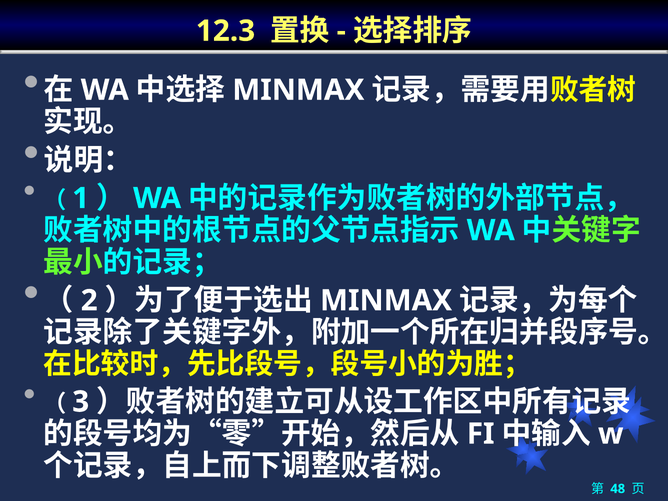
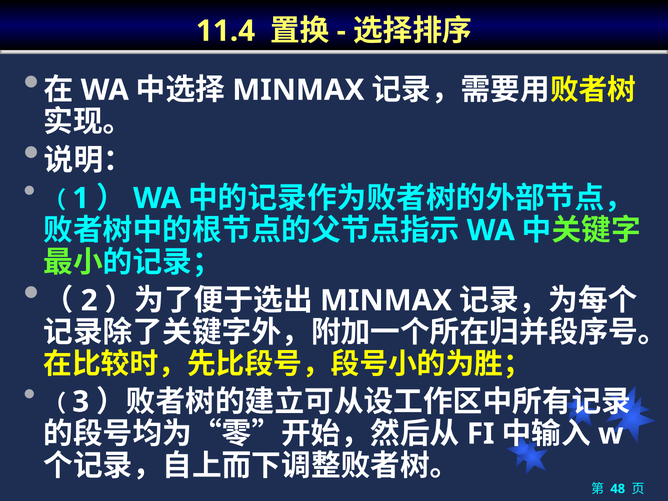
12.3: 12.3 -> 11.4 (226, 31)
